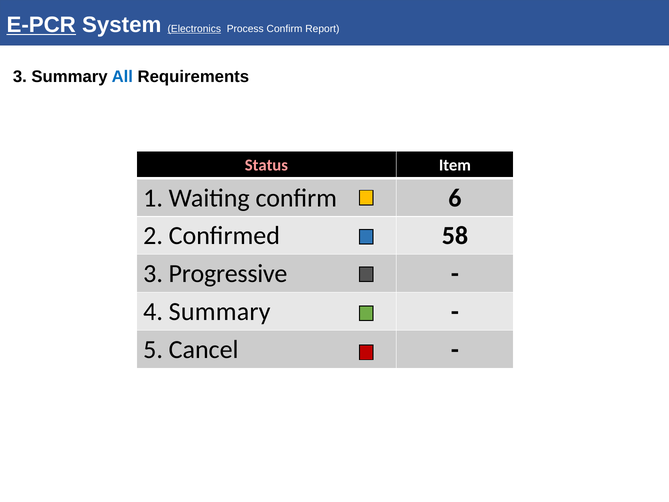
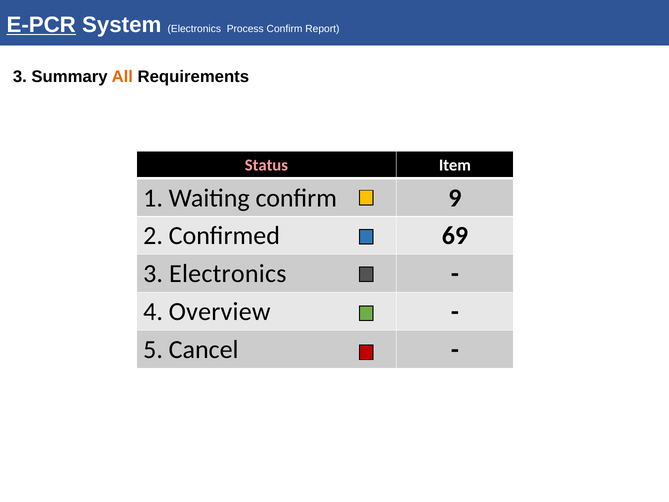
Electronics underline: present -> none (194, 29)
All colour: blue -> orange (122, 77)
6: 6 -> 9 (455, 198)
58: 58 -> 69 (455, 236)
3 Progressive: Progressive -> Electronics (228, 274)
4 Summary: Summary -> Overview (220, 312)
